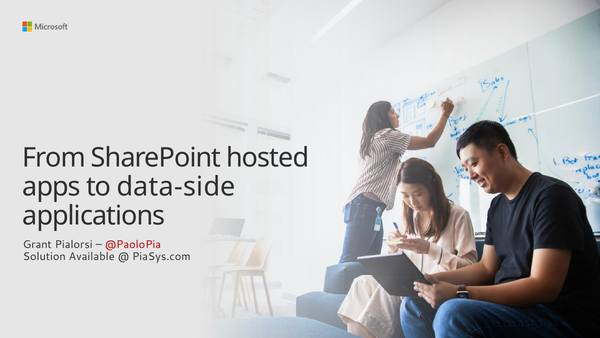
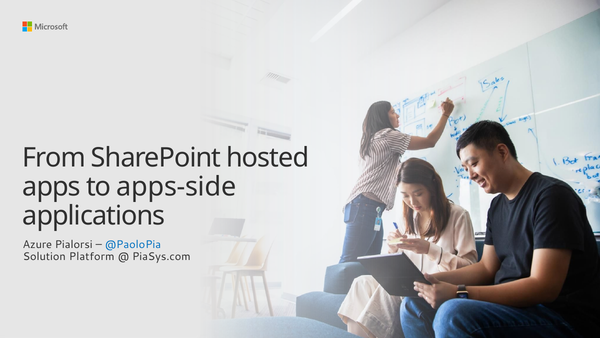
data-side: data-side -> apps-side (176, 186)
Grant: Grant -> Azure (37, 244)
@PaoloPia colour: red -> blue (133, 244)
Available: Available -> Platform (92, 256)
